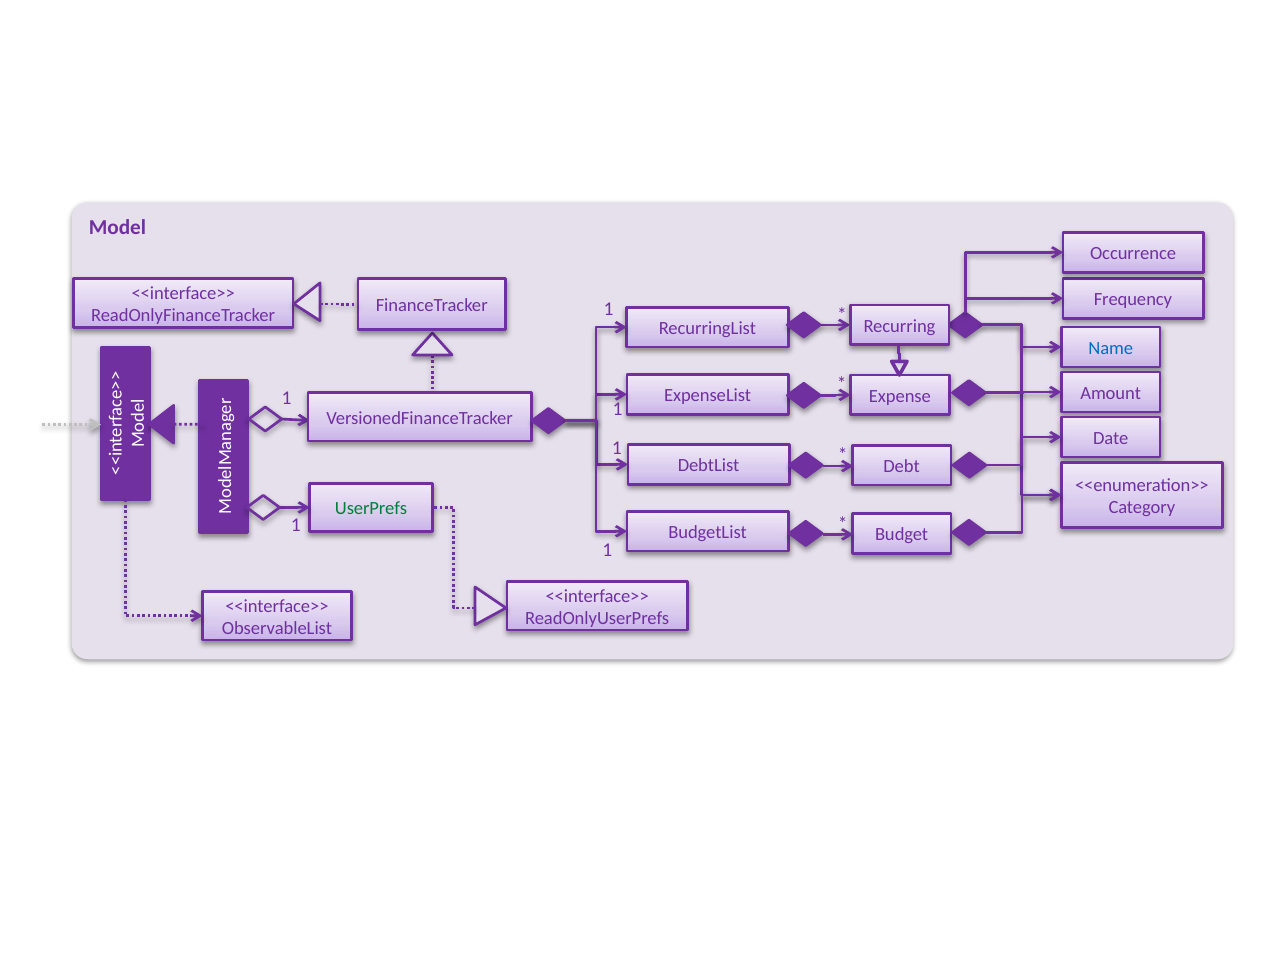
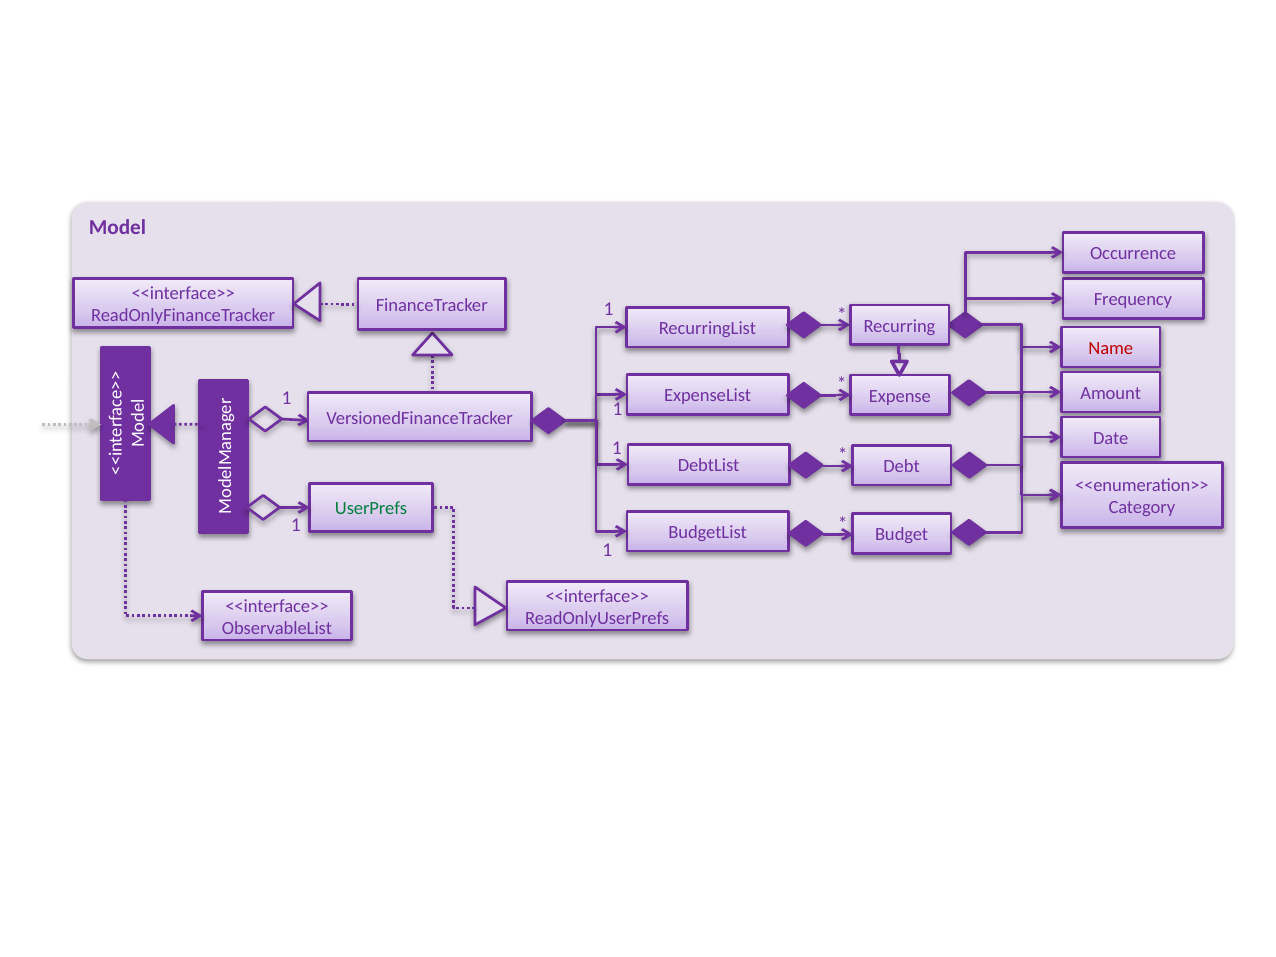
Name colour: blue -> red (1111, 348)
